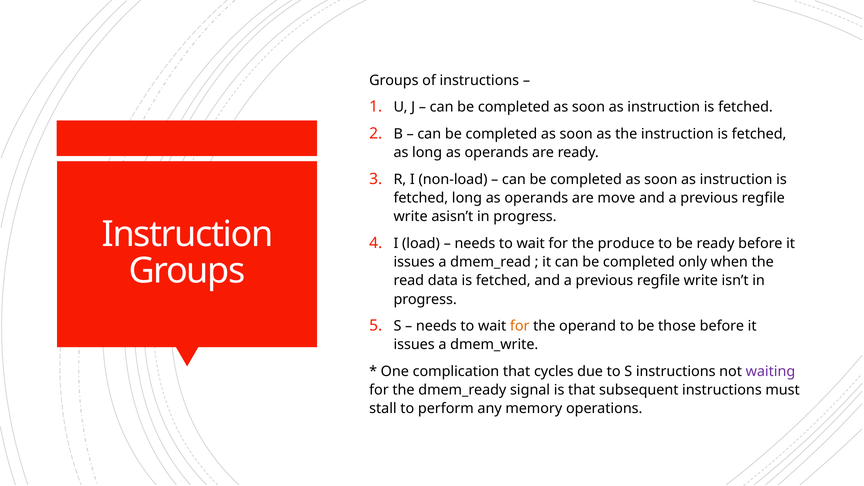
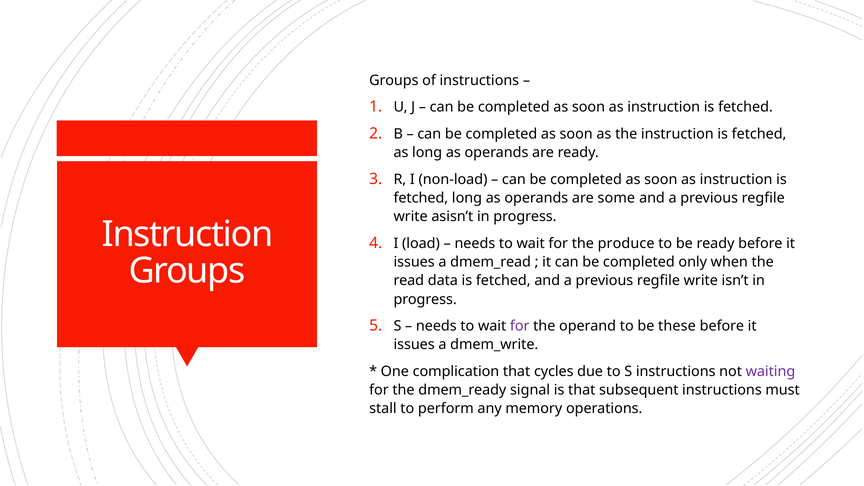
move: move -> some (616, 198)
for colour: orange -> purple (520, 326)
those: those -> these (677, 326)
